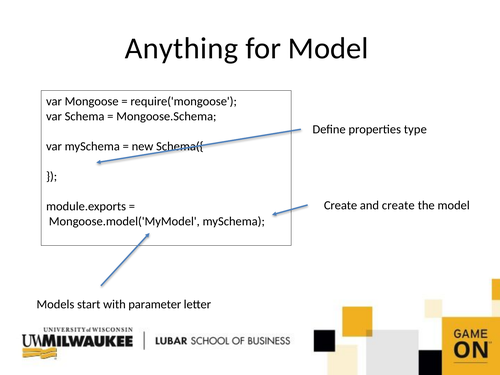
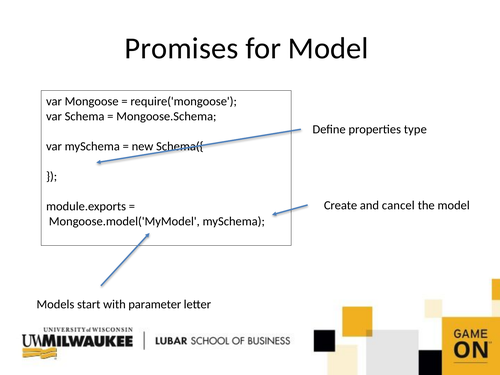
Anything: Anything -> Promises (181, 48)
and create: create -> cancel (398, 205)
